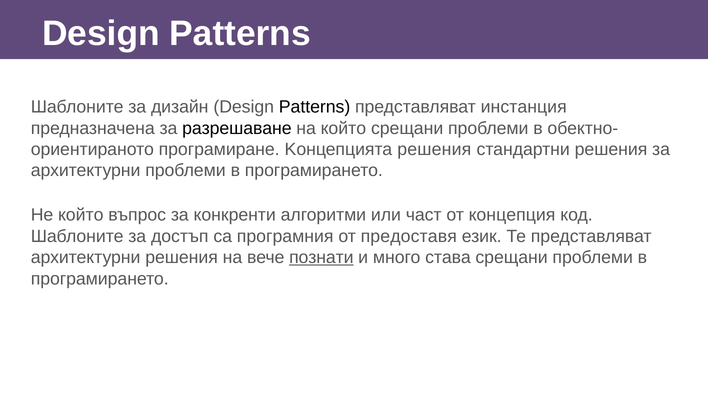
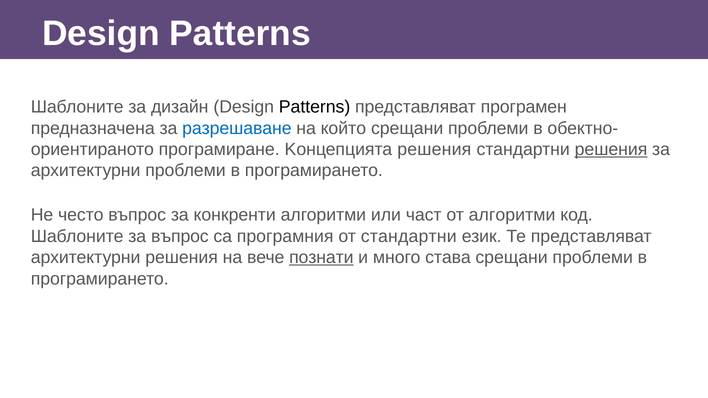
инстанция: инстанция -> програмен (524, 107)
разрешаване colour: black -> blue (237, 128)
решения underline: none -> present (611, 150)
Не който: който -> често (81, 215)
от концепция: концепция -> алгоритми (512, 215)
за достъп: достъп -> въпрос (180, 236)
от предоставя: предоставя -> стандартни (409, 236)
